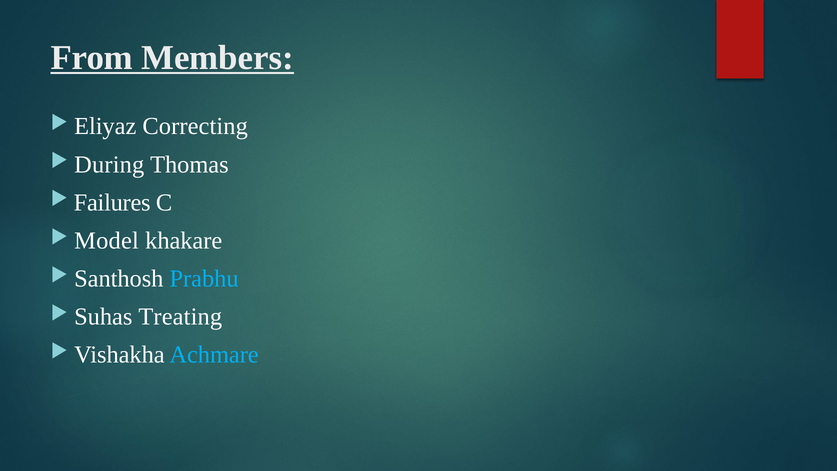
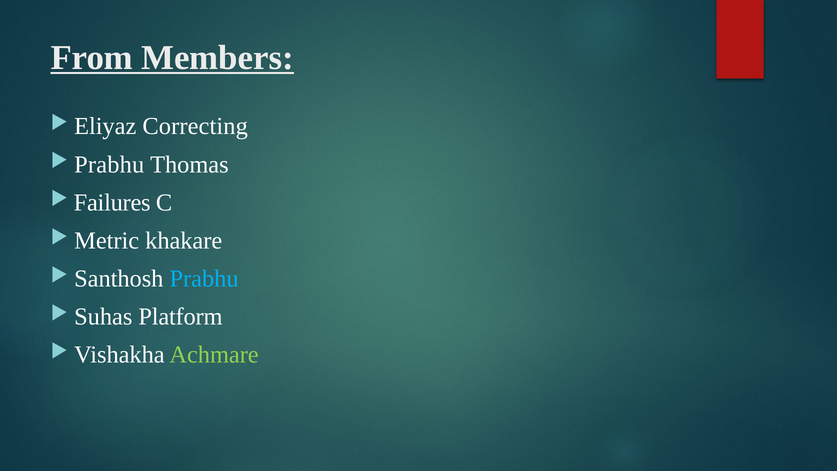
During: During -> Prabhu (109, 164)
Model: Model -> Metric (107, 241)
Treating: Treating -> Platform (180, 317)
Achmare colour: light blue -> light green (214, 355)
